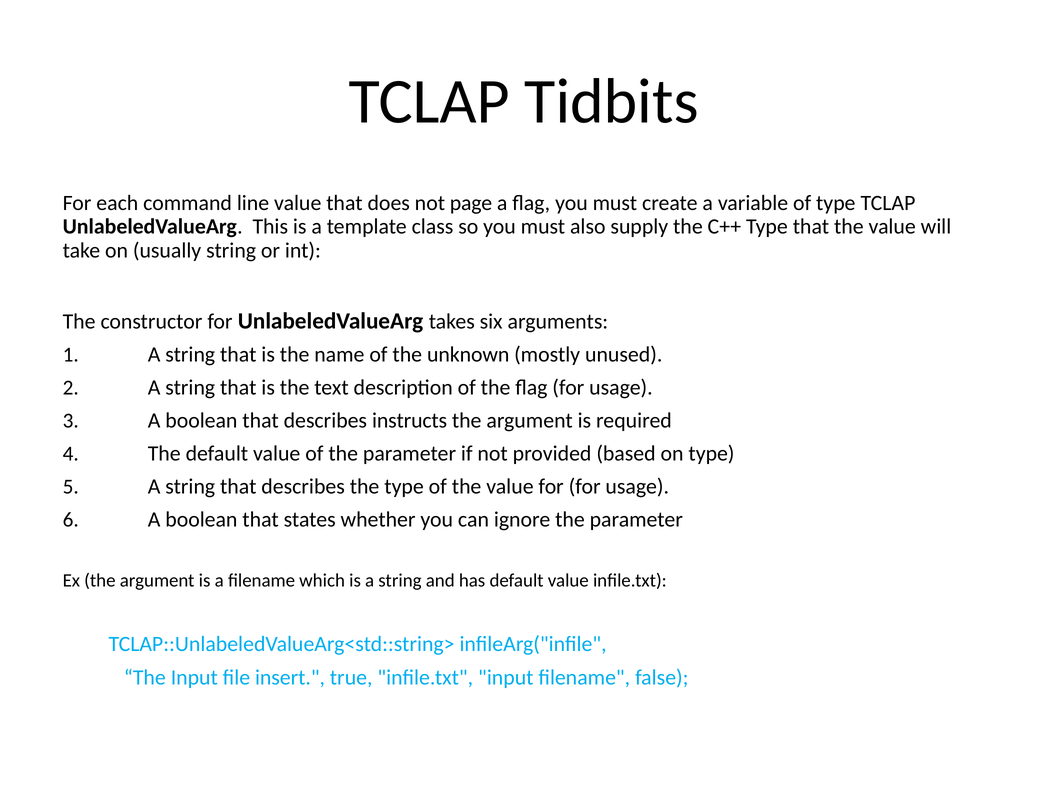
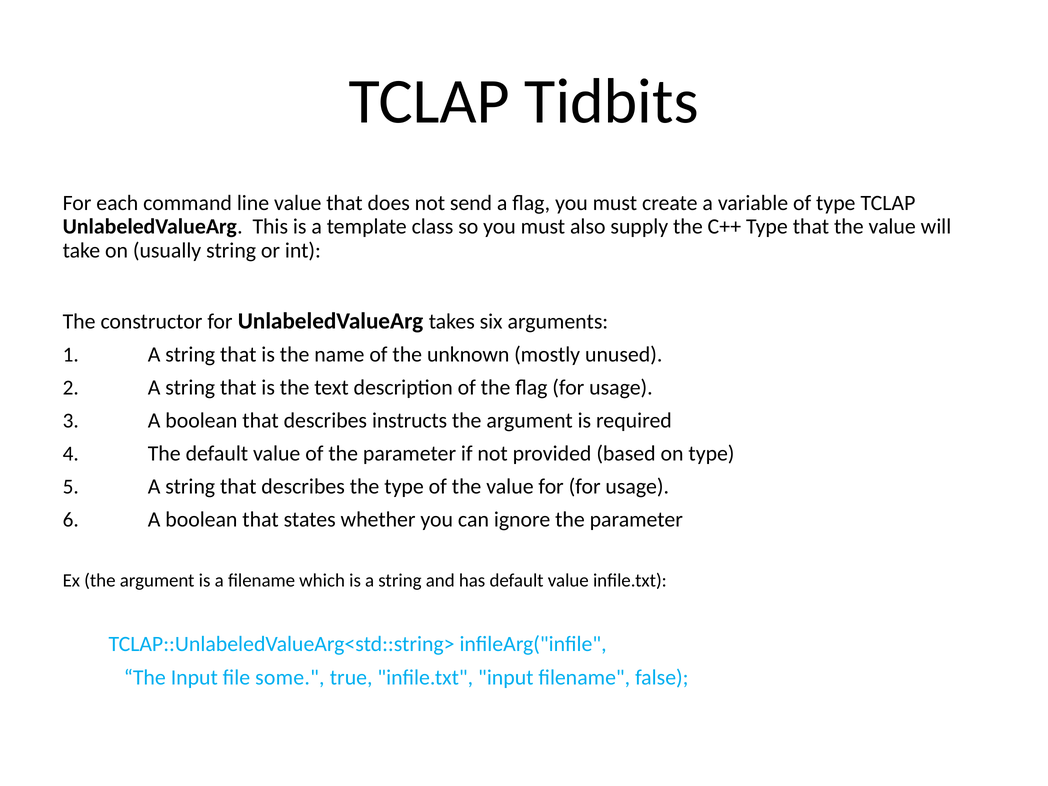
page: page -> send (471, 203)
insert: insert -> some (290, 678)
